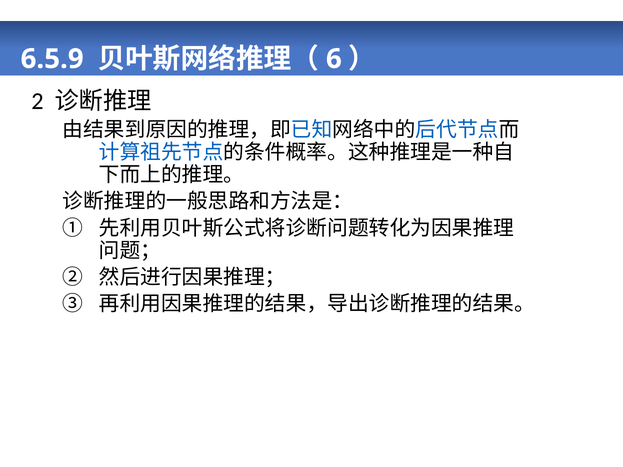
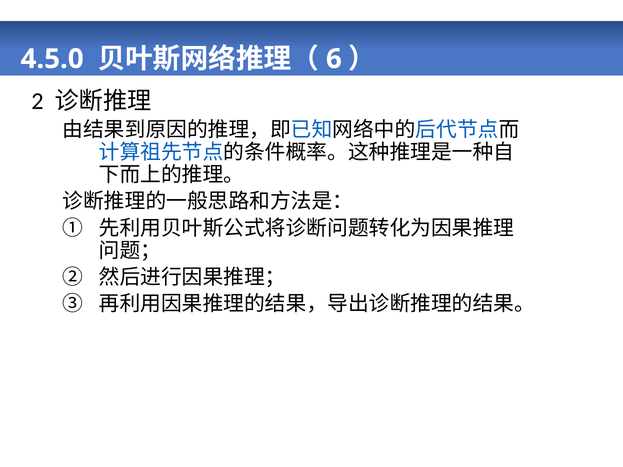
6.5.9: 6.5.9 -> 4.5.0 (52, 59)
